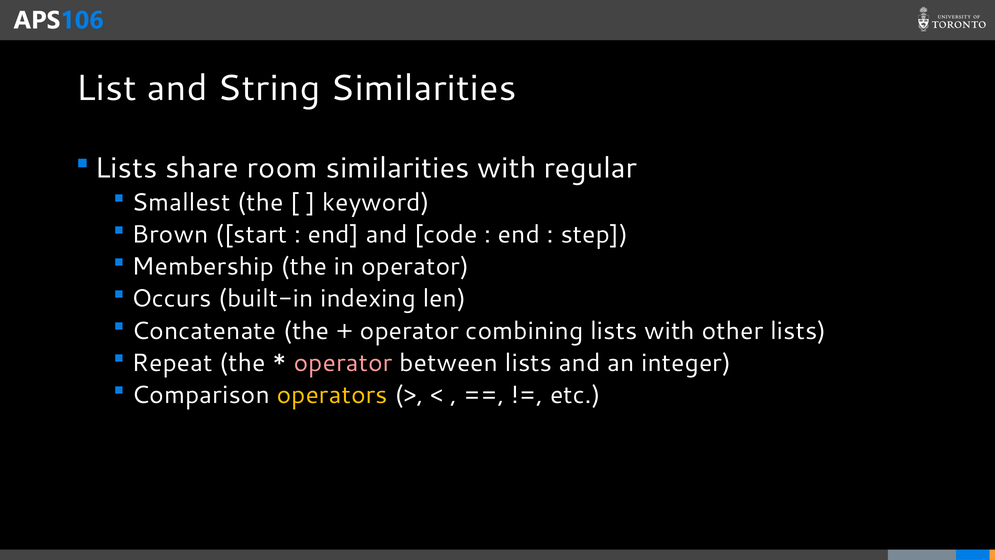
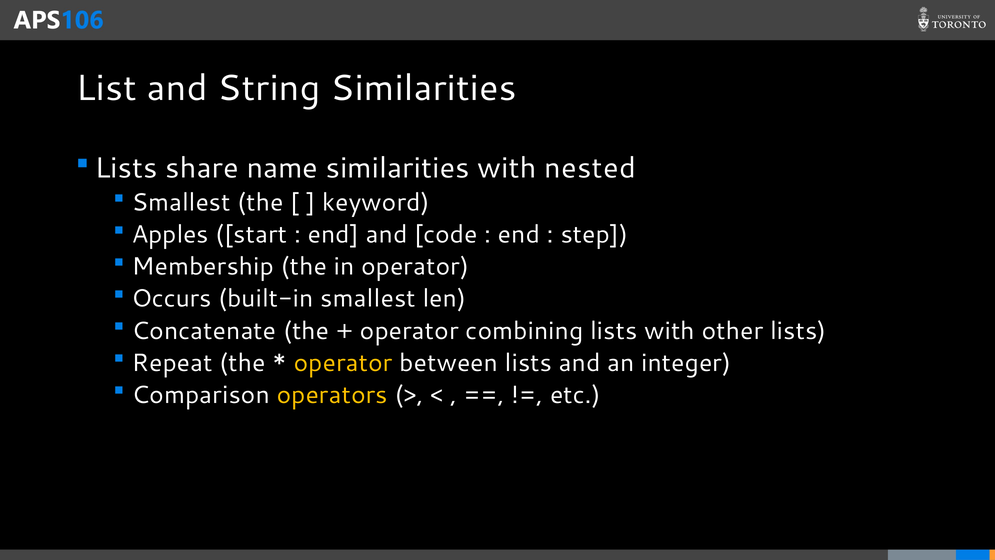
room: room -> name (282, 168)
regular: regular -> nested (590, 168)
Brown: Brown -> Apples (170, 235)
built-in indexing: indexing -> smallest (368, 299)
operator colour: pink -> yellow (343, 363)
